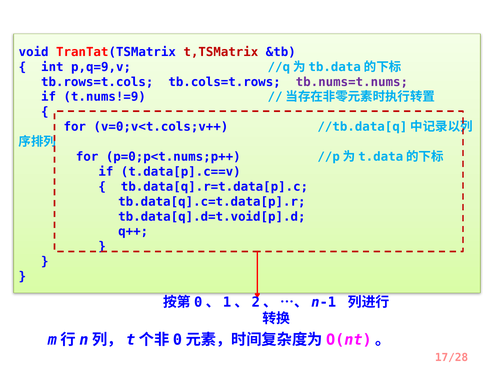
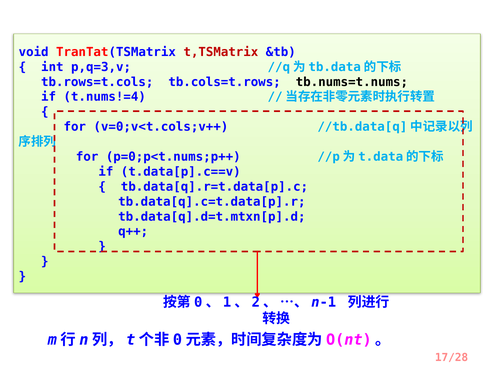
p,q=9,v: p,q=9,v -> p,q=3,v (101, 67)
tb.nums=t.nums colour: purple -> black (352, 82)
t.nums!=9: t.nums!=9 -> t.nums!=4 (105, 97)
tb.data[q].d=t.void[p].d: tb.data[q].d=t.void[p].d -> tb.data[q].d=t.mtxn[p].d (212, 216)
